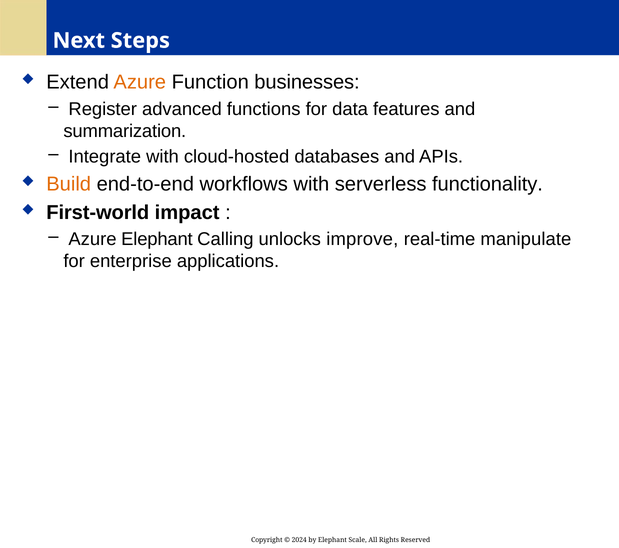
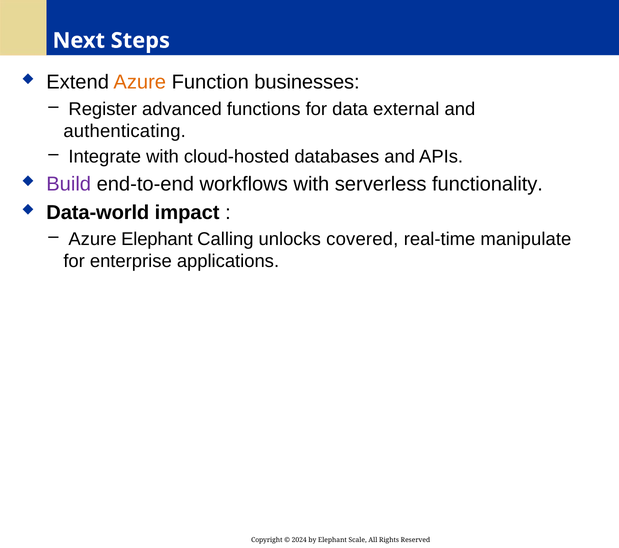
features: features -> external (406, 109)
summarization: summarization -> authenticating (125, 131)
Build colour: orange -> purple (69, 184)
First-world: First-world -> Data-world (98, 212)
improve: improve -> covered (362, 239)
